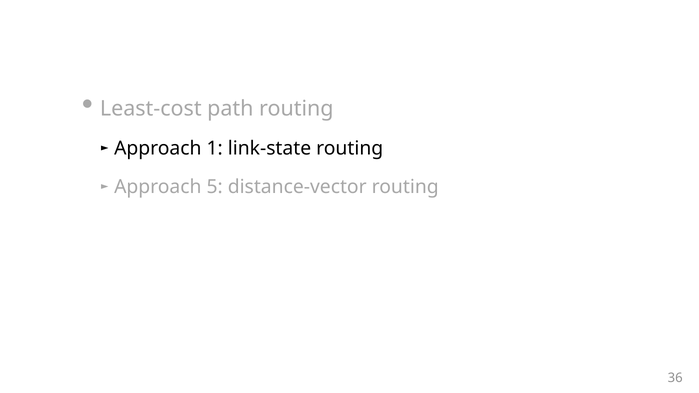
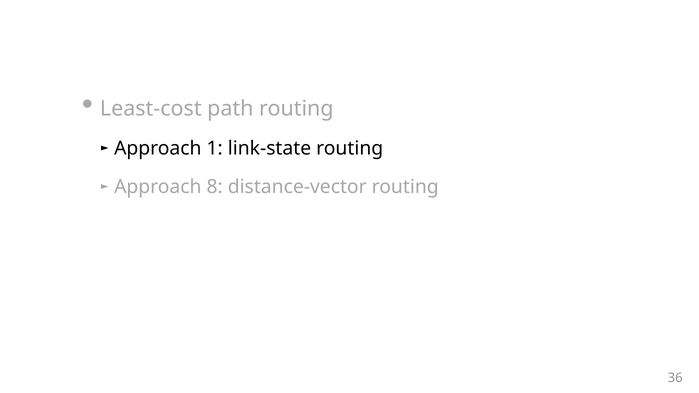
5: 5 -> 8 (215, 187)
